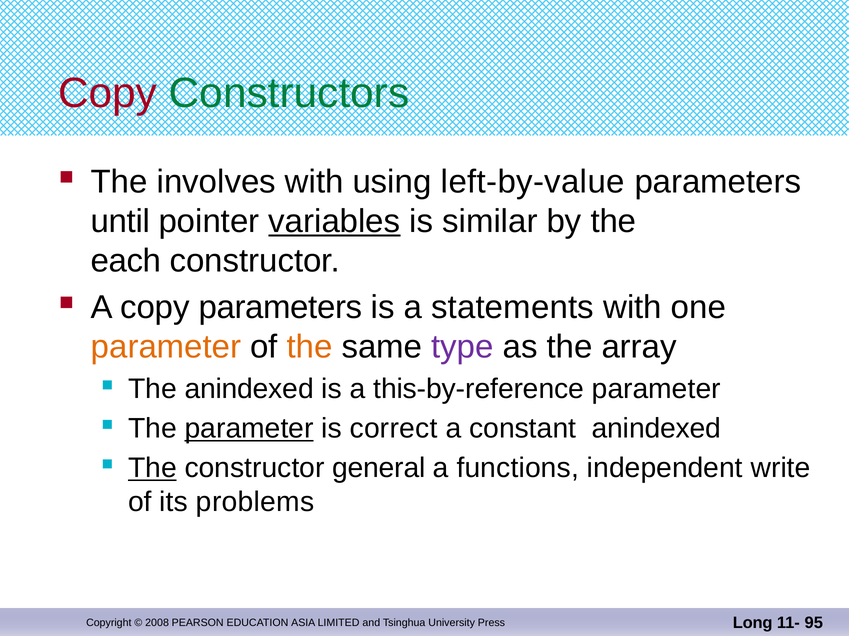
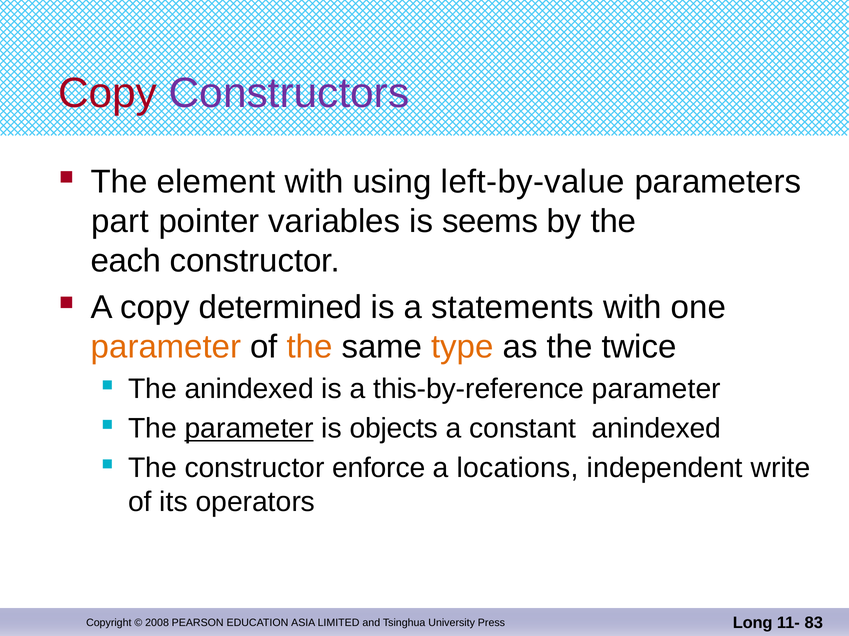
Constructors colour: green -> purple (289, 93)
involves: involves -> element (216, 182)
until: until -> part (120, 222)
variables underline: present -> none (334, 222)
similar: similar -> seems (490, 222)
copy parameters: parameters -> determined (280, 308)
type colour: purple -> orange (462, 347)
array: array -> twice (639, 347)
correct: correct -> objects (394, 429)
The underline: present -> none (152, 469)
general: general -> enforce (379, 469)
functions: functions -> locations (518, 469)
problems: problems -> operators (255, 503)
95: 95 -> 83 (814, 624)
